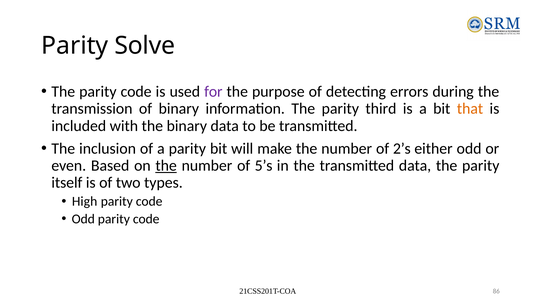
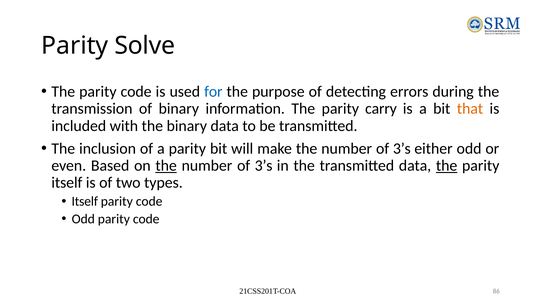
for colour: purple -> blue (213, 91)
third: third -> carry (381, 109)
2’s: 2’s -> 3’s (402, 148)
5’s: 5’s -> 3’s (264, 165)
the underline: none -> present (447, 165)
High: High -> Itself (85, 201)
